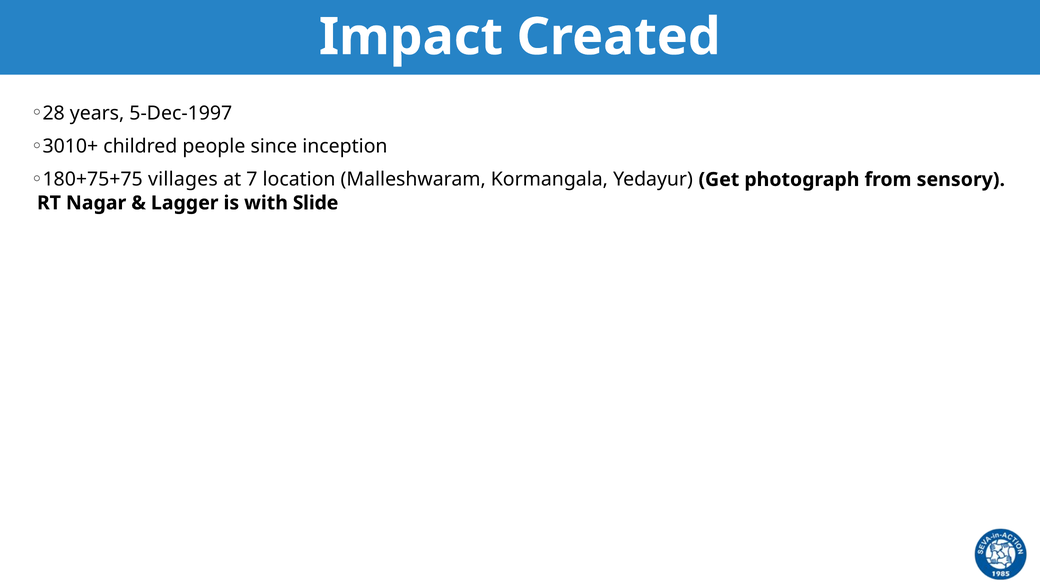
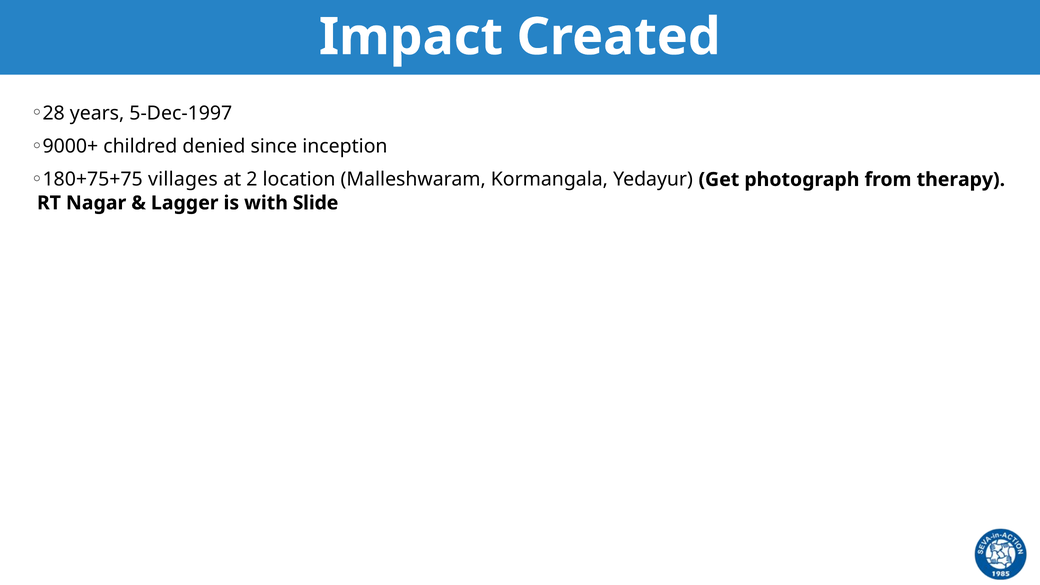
3010+: 3010+ -> 9000+ (70, 146)
people: people -> denied (214, 146)
7: 7 -> 2 (252, 180)
sensory: sensory -> therapy (961, 180)
